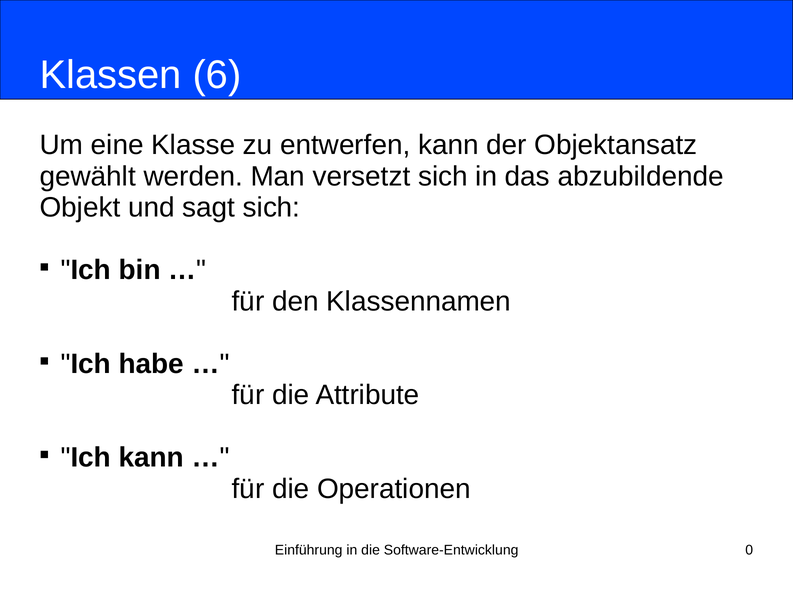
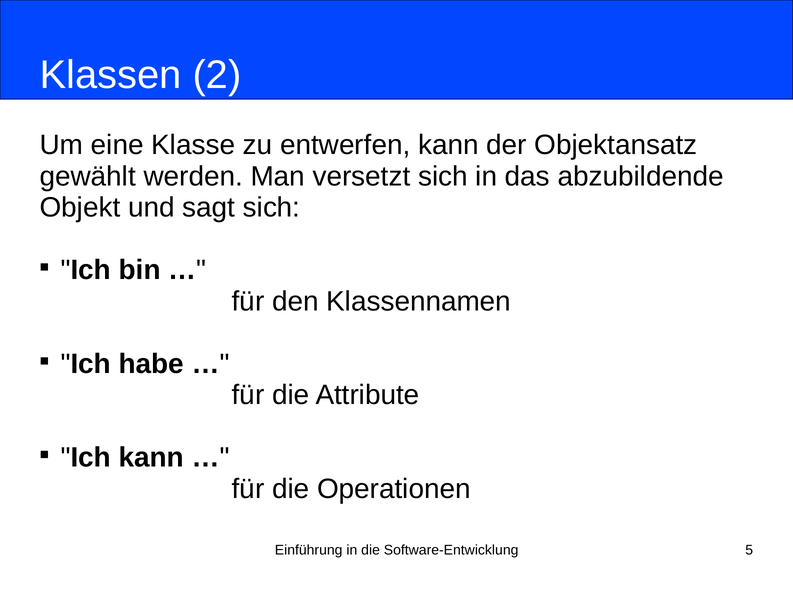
6: 6 -> 2 (217, 75)
0: 0 -> 5 (749, 550)
